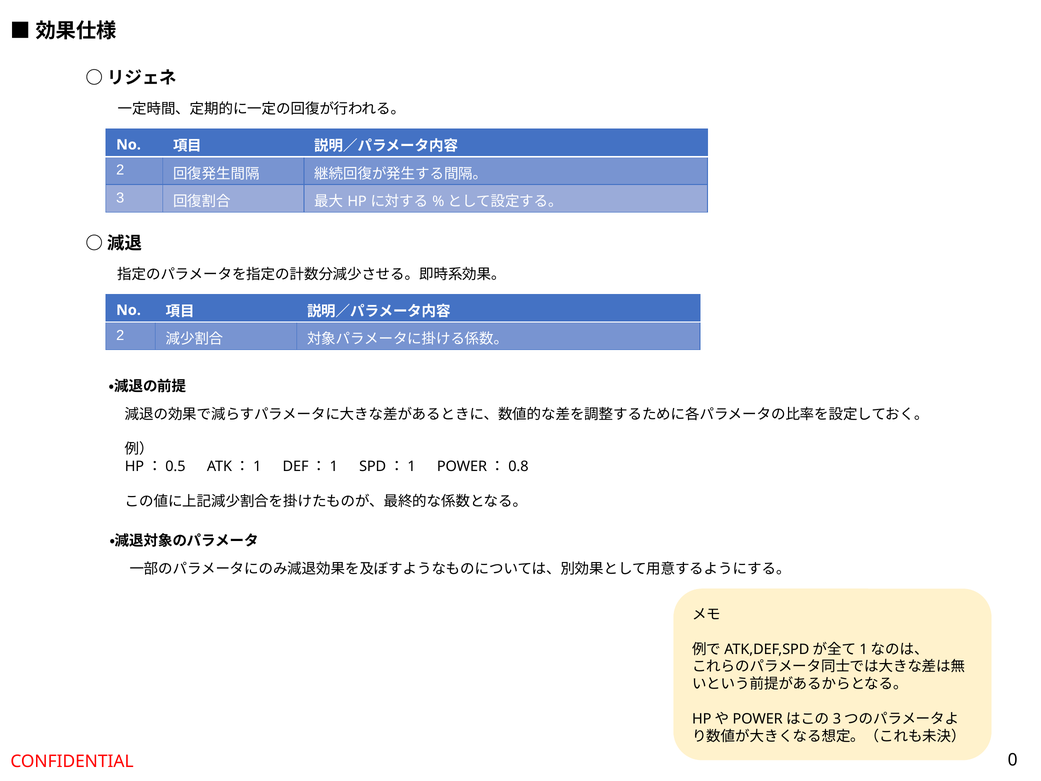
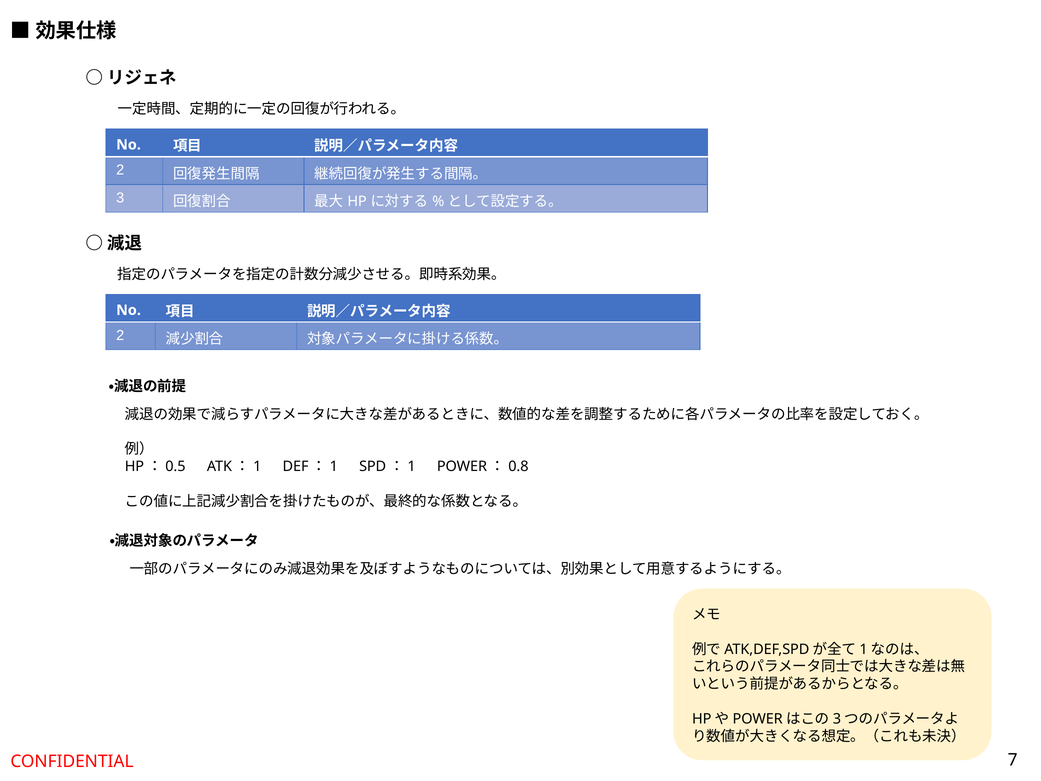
0: 0 -> 7 (1013, 760)
